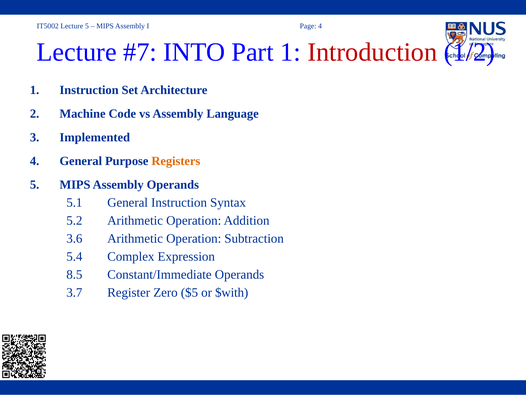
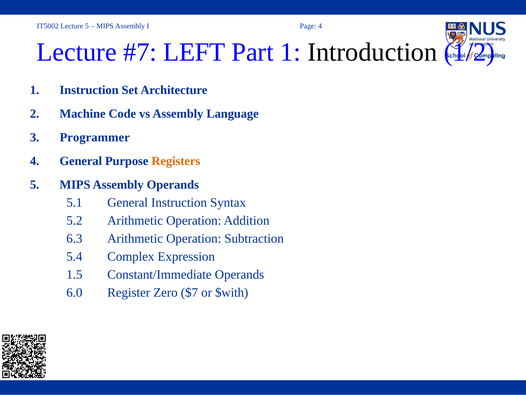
INTO: INTO -> LEFT (194, 52)
Introduction colour: red -> black (372, 52)
Implemented: Implemented -> Programmer (95, 137)
3.6: 3.6 -> 6.3 (74, 238)
8.5: 8.5 -> 1.5 (74, 274)
3.7: 3.7 -> 6.0 (74, 292)
$5: $5 -> $7 (189, 292)
